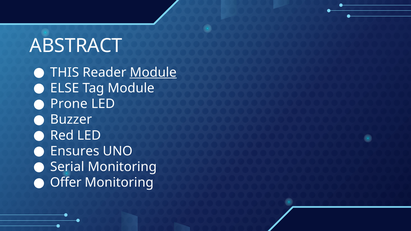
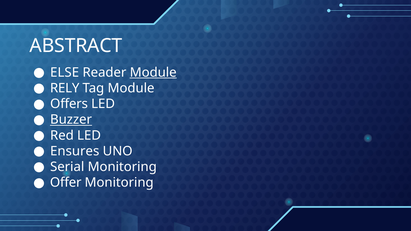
THIS: THIS -> ELSE (65, 73)
ELSE: ELSE -> RELY (65, 88)
Prone: Prone -> Offers (69, 104)
Buzzer underline: none -> present (71, 120)
